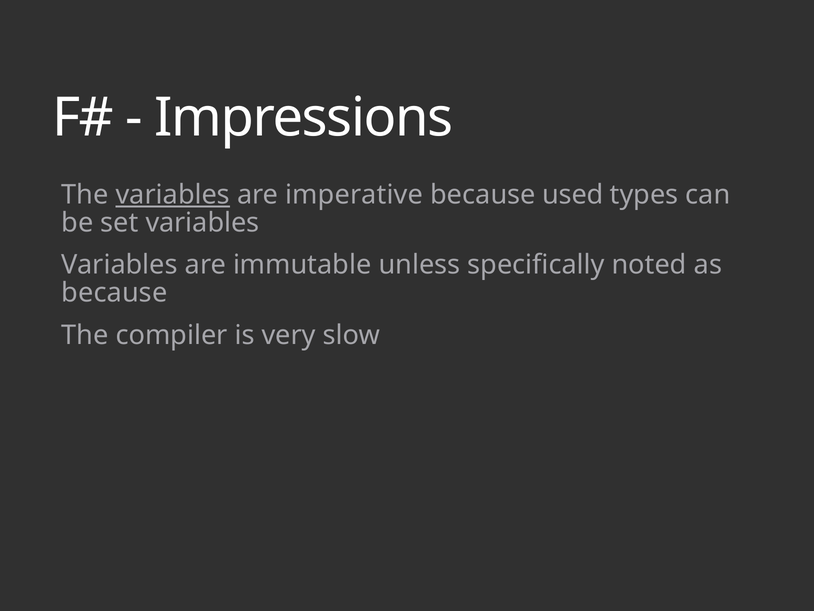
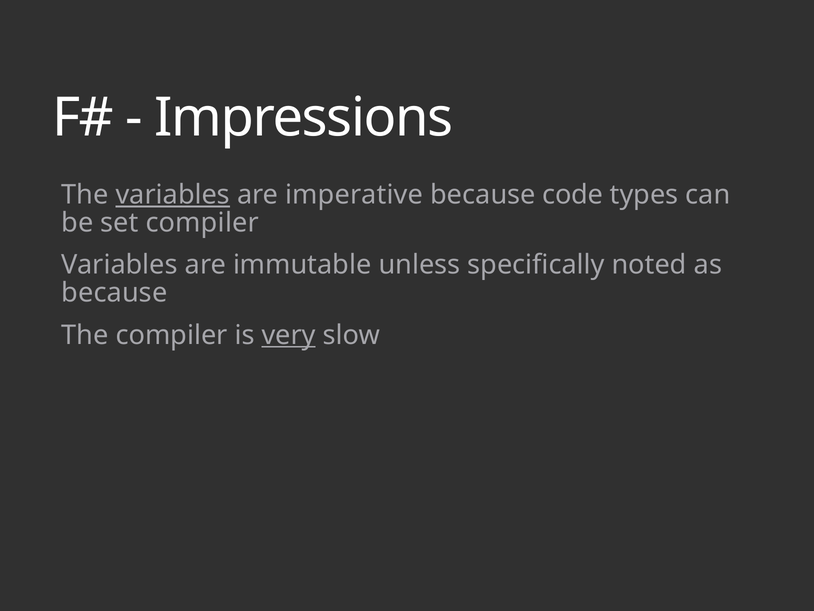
used: used -> code (573, 195)
set variables: variables -> compiler (202, 222)
very underline: none -> present (289, 335)
